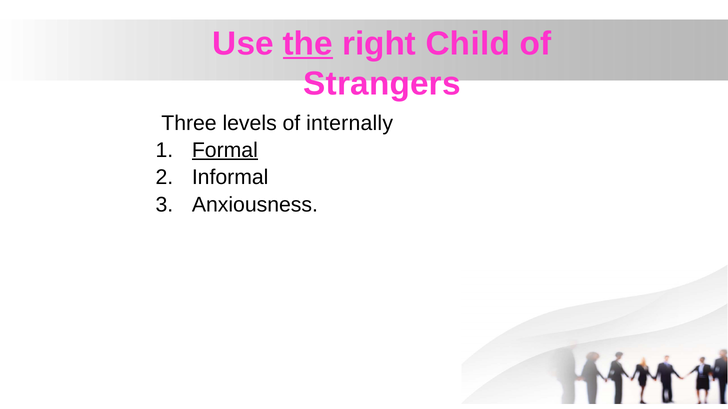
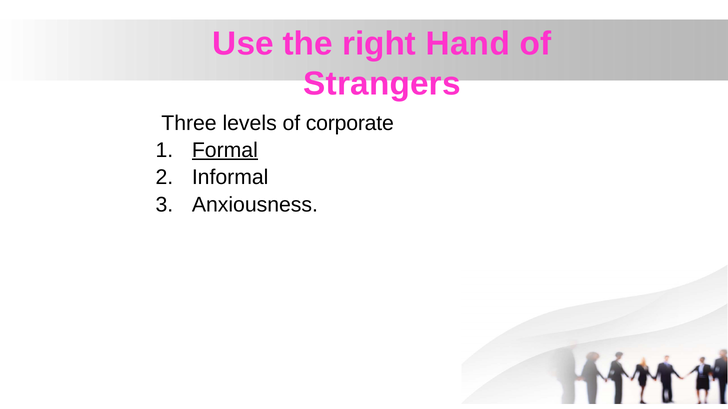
the underline: present -> none (308, 44)
Child: Child -> Hand (468, 44)
internally: internally -> corporate (350, 123)
